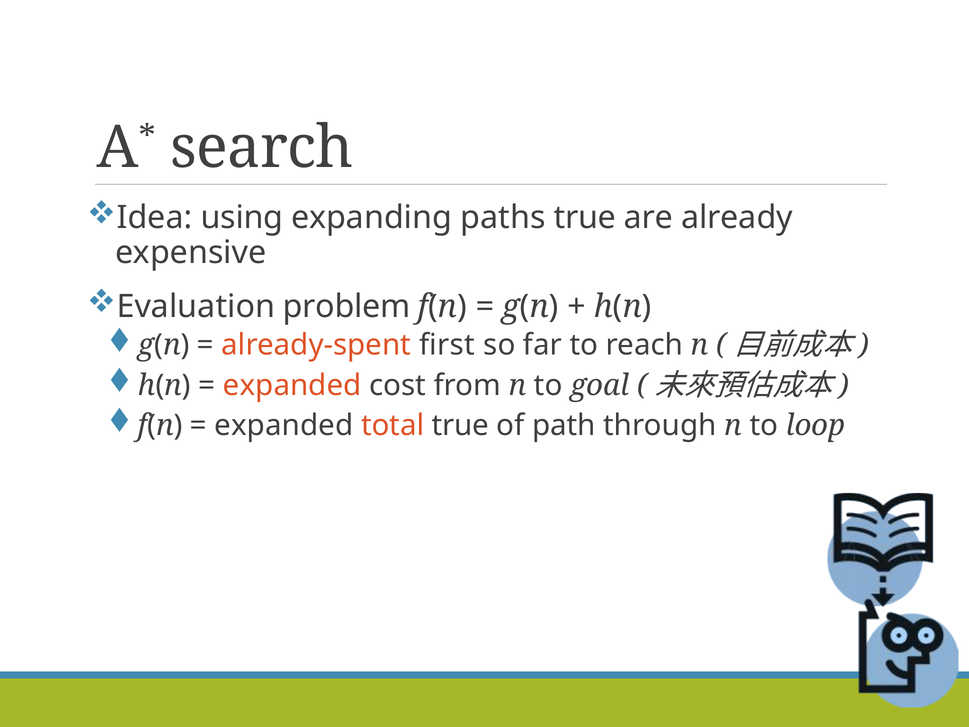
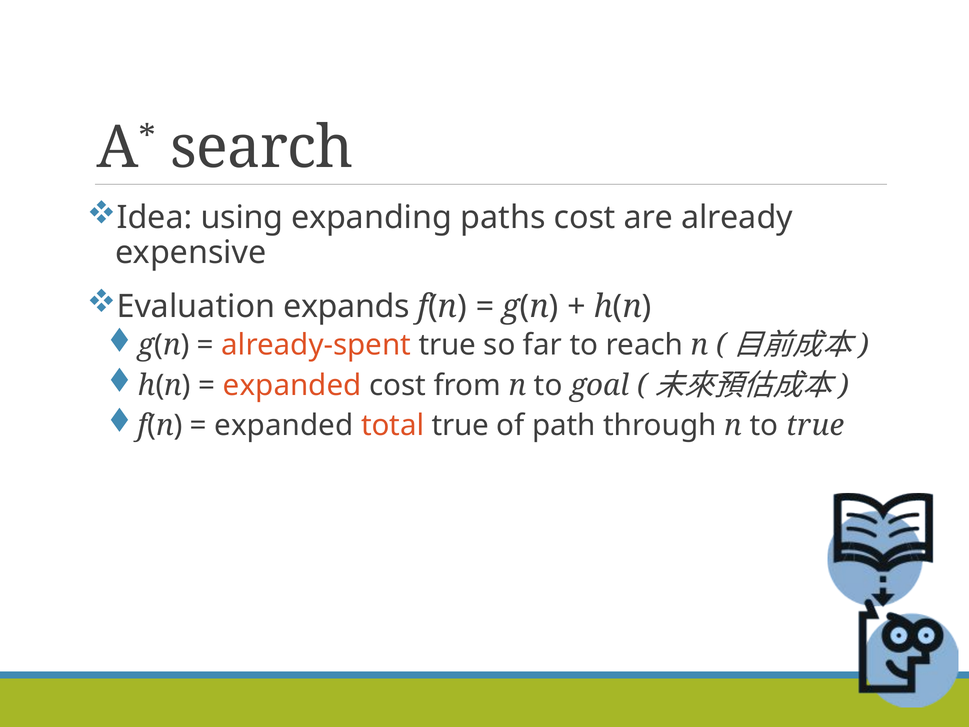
paths true: true -> cost (585, 218)
problem: problem -> expands (347, 306)
already-spent first: first -> true (447, 345)
to loop: loop -> true (815, 425)
